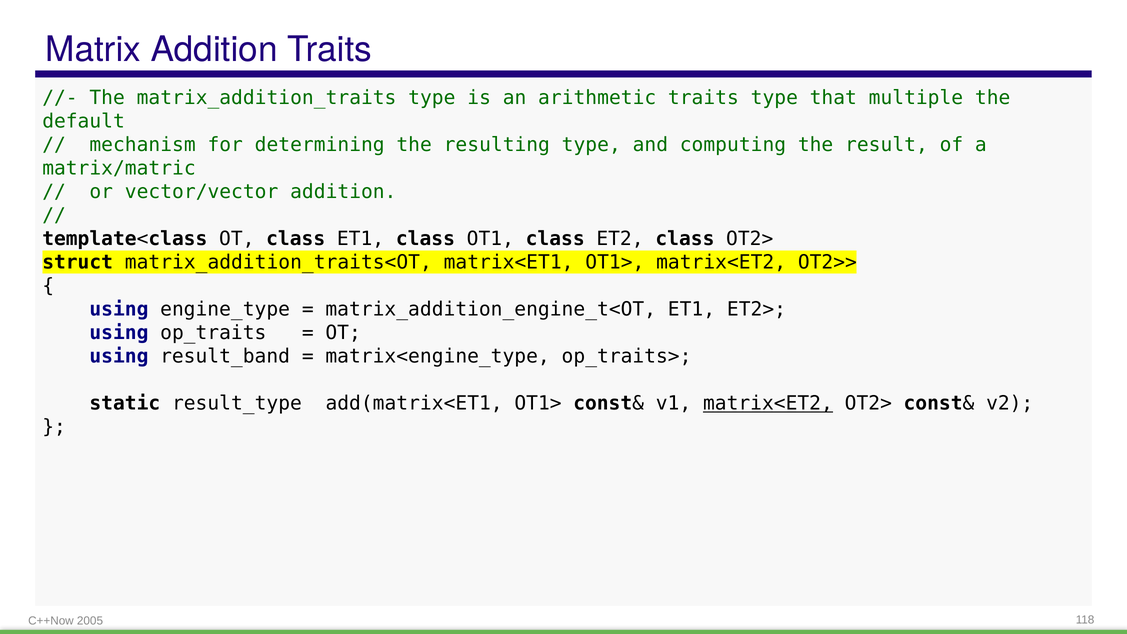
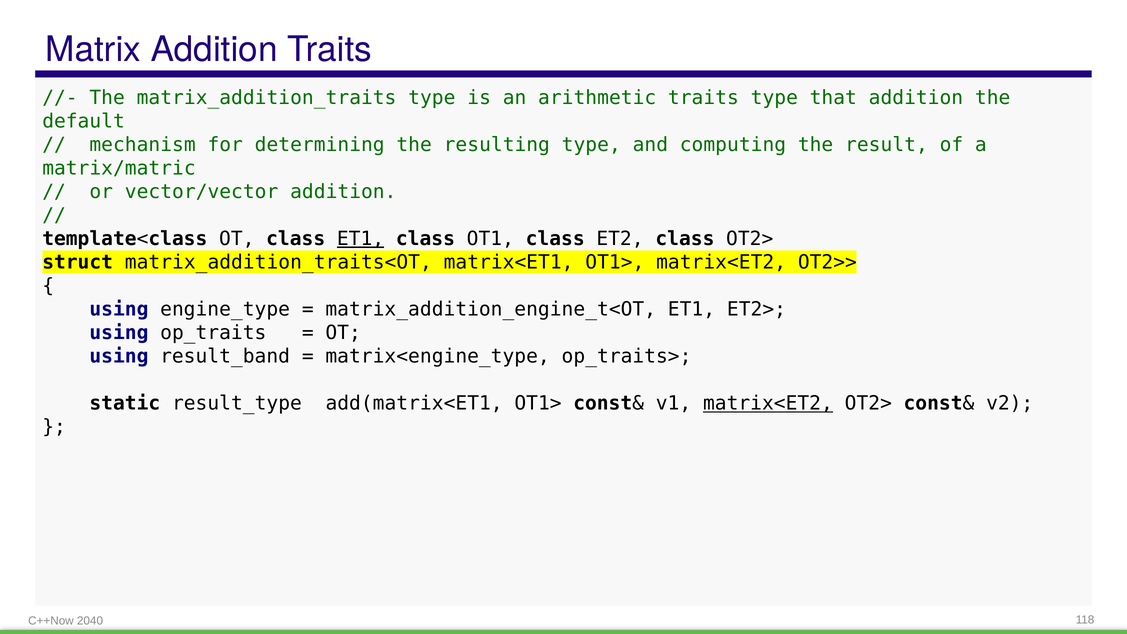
that multiple: multiple -> addition (916, 98)
ET1 underline: none -> present (361, 239)
2005: 2005 -> 2040 (90, 621)
